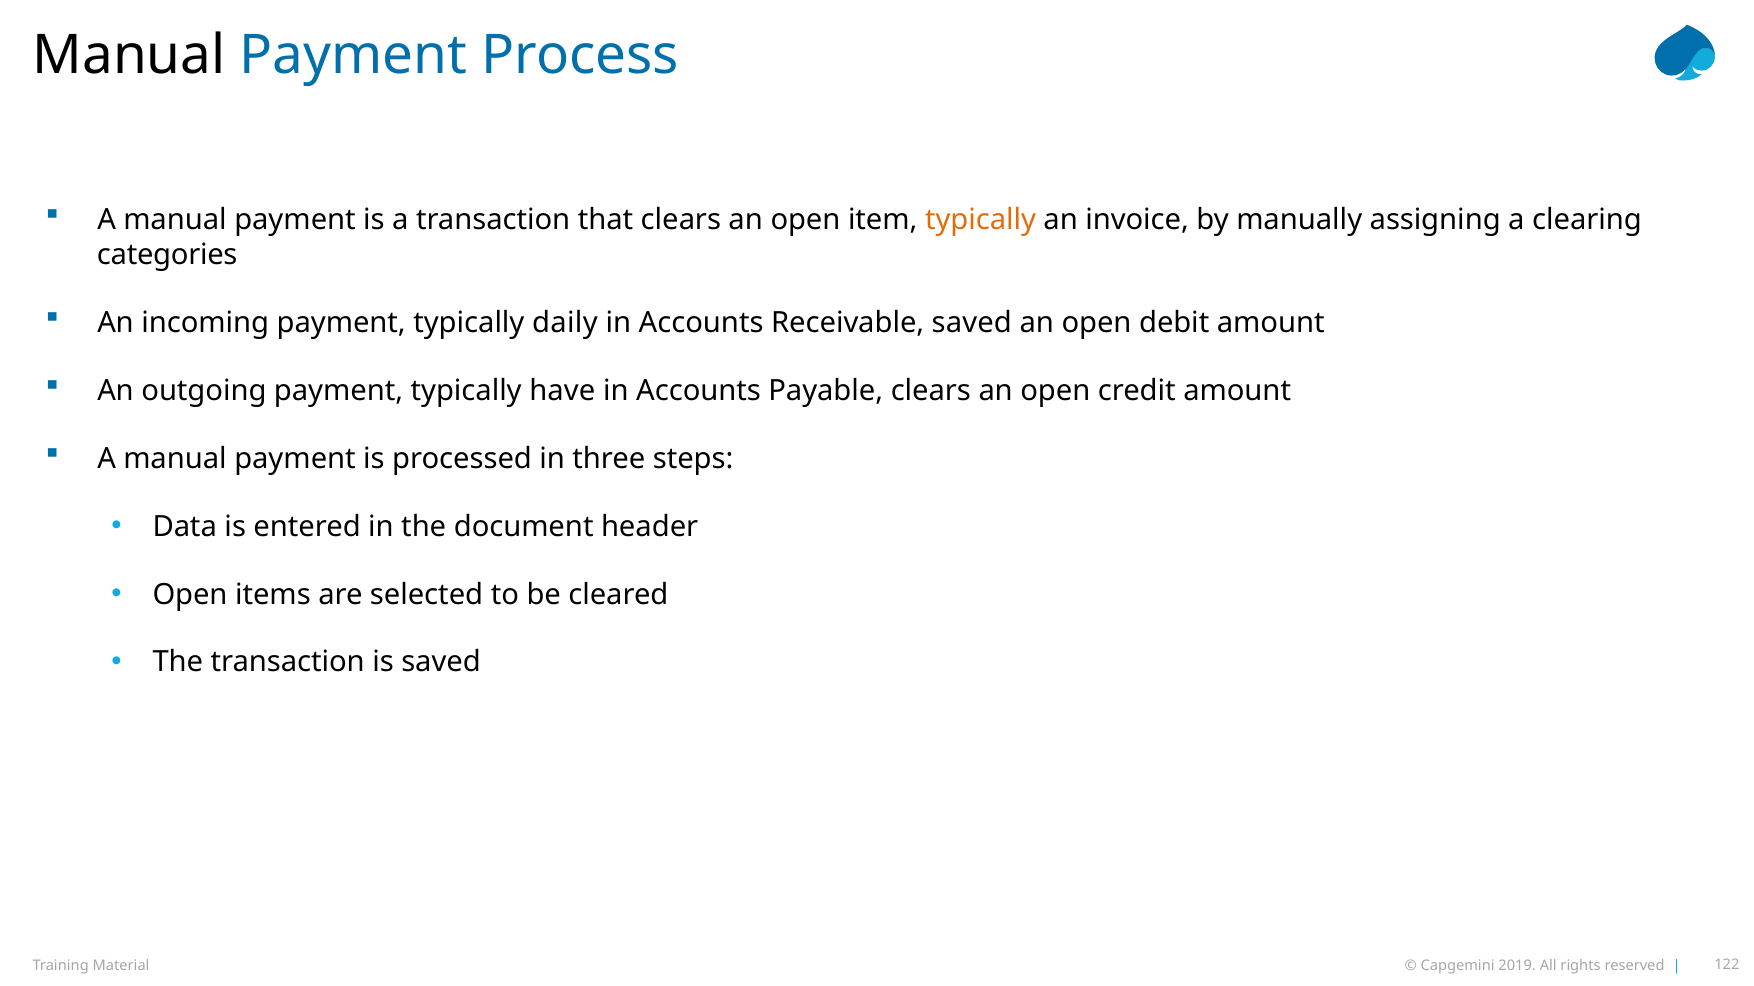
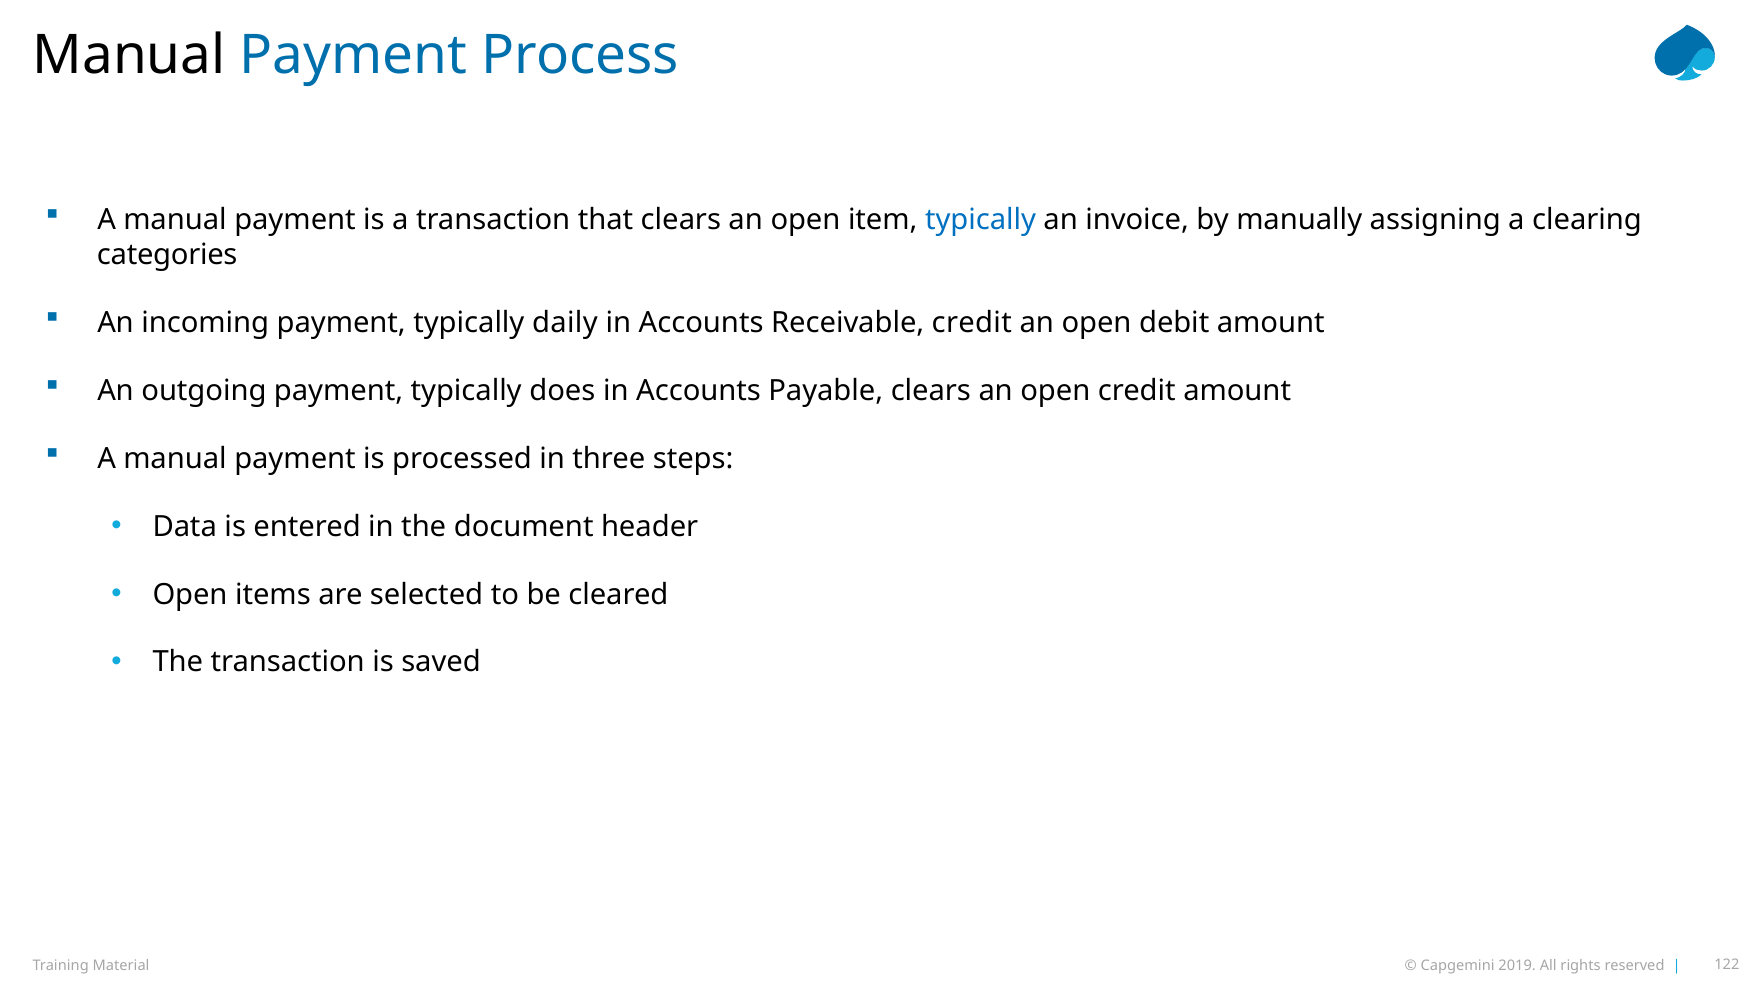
typically colour: orange -> blue (981, 220)
Receivable saved: saved -> credit (972, 323)
have: have -> does (562, 391)
